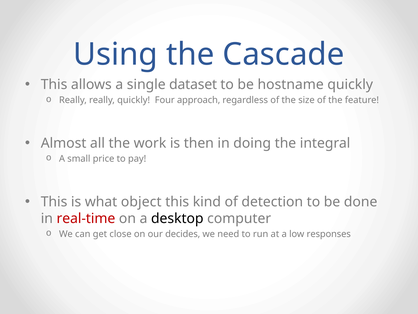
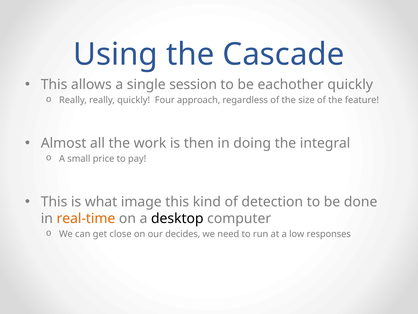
dataset: dataset -> session (193, 85)
hostname: hostname -> eachother (291, 85)
object: object -> image (141, 202)
real-time colour: red -> orange (86, 218)
